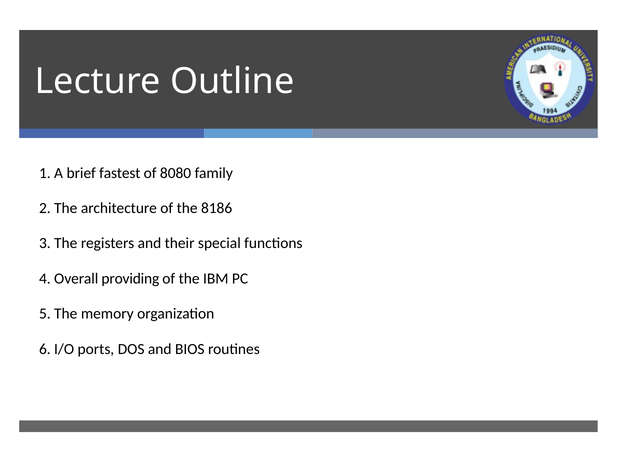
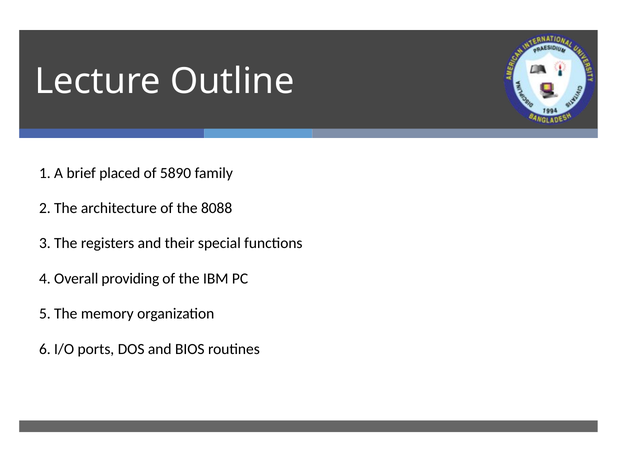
fastest: fastest -> placed (120, 173)
8080: 8080 -> 5890 (176, 173)
8186: 8186 -> 8088 (217, 208)
